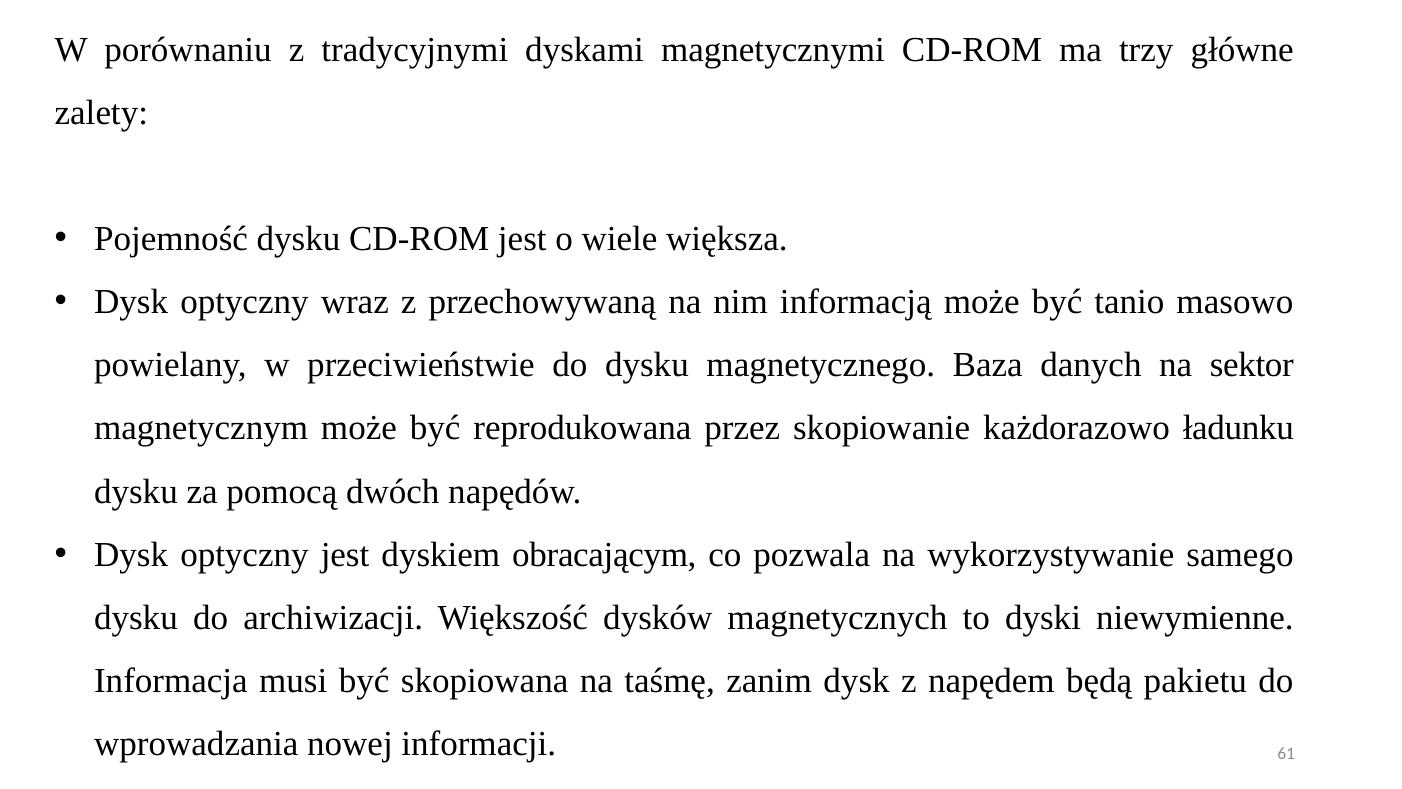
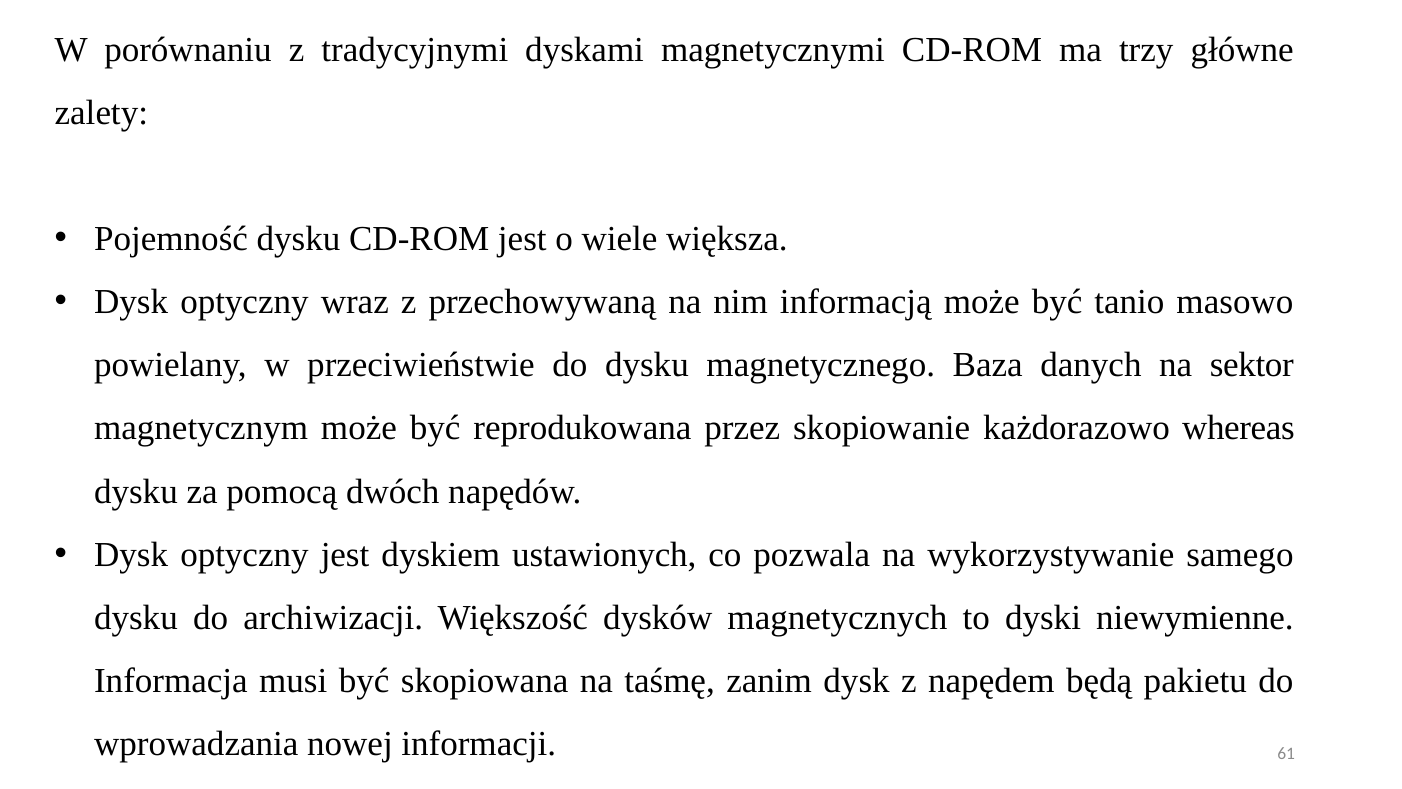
ładunku: ładunku -> whereas (1238, 428)
obracającym: obracającym -> ustawionych (604, 554)
